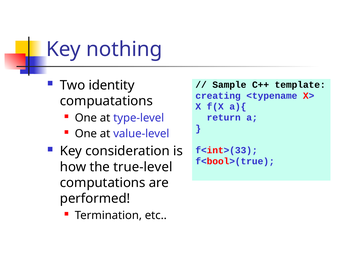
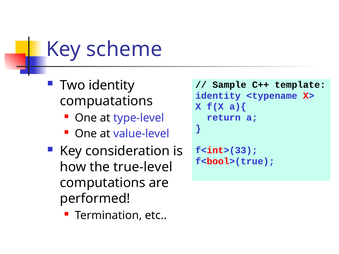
nothing: nothing -> scheme (124, 49)
creating: creating -> identity (218, 96)
